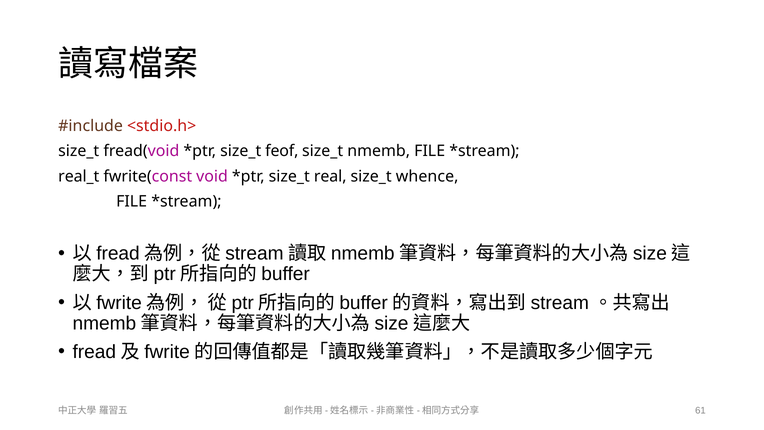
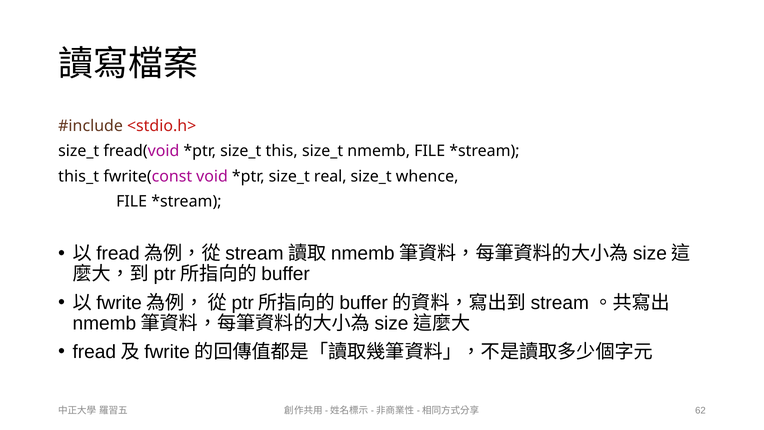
feof: feof -> this (282, 151)
real_t: real_t -> this_t (79, 176)
61: 61 -> 62 (700, 410)
